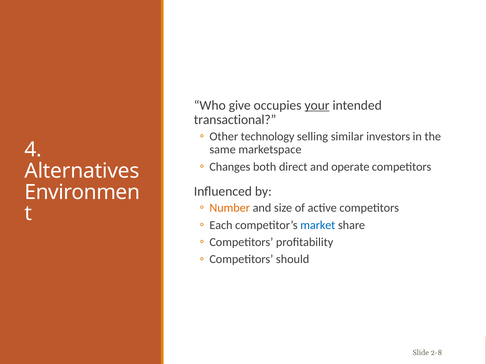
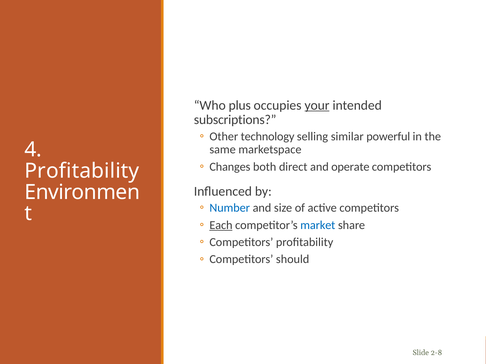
give: give -> plus (240, 105)
transactional: transactional -> subscriptions (235, 120)
investors: investors -> powerful (388, 137)
Alternatives: Alternatives -> Profitability (82, 171)
Number colour: orange -> blue (230, 208)
Each underline: none -> present (221, 225)
